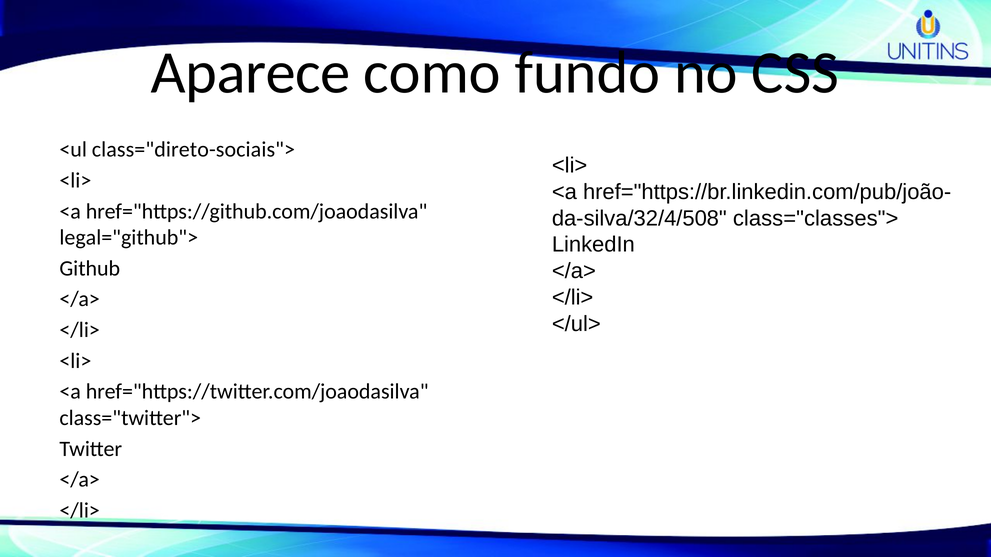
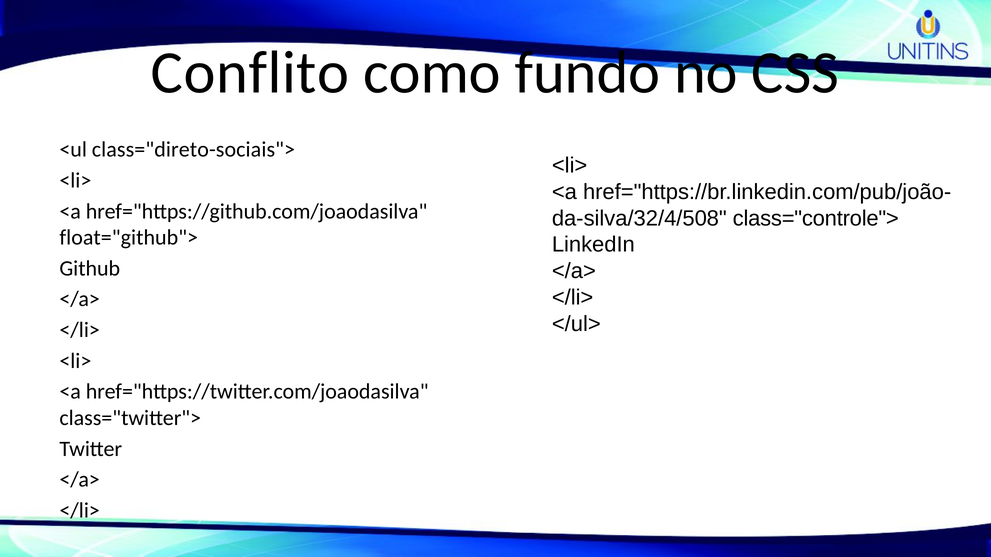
Aparece: Aparece -> Conflito (250, 73)
class="classes">: class="classes"> -> class="controle"> (816, 219)
legal="github">: legal="github"> -> float="github"> (129, 238)
